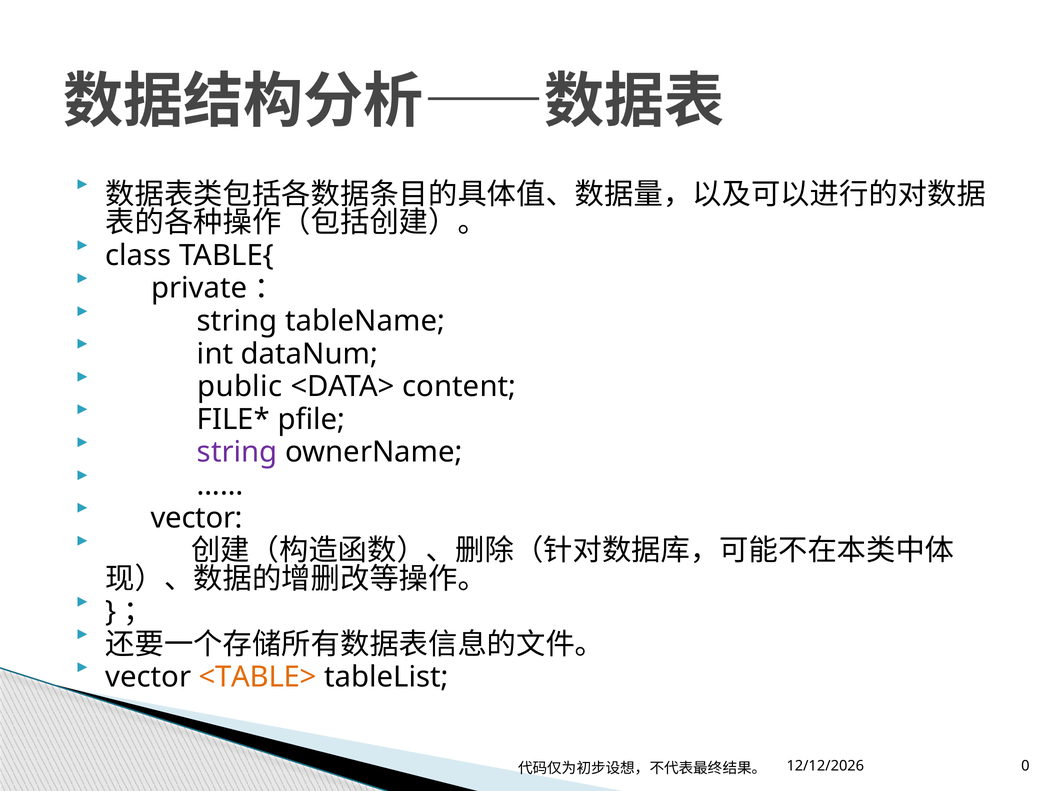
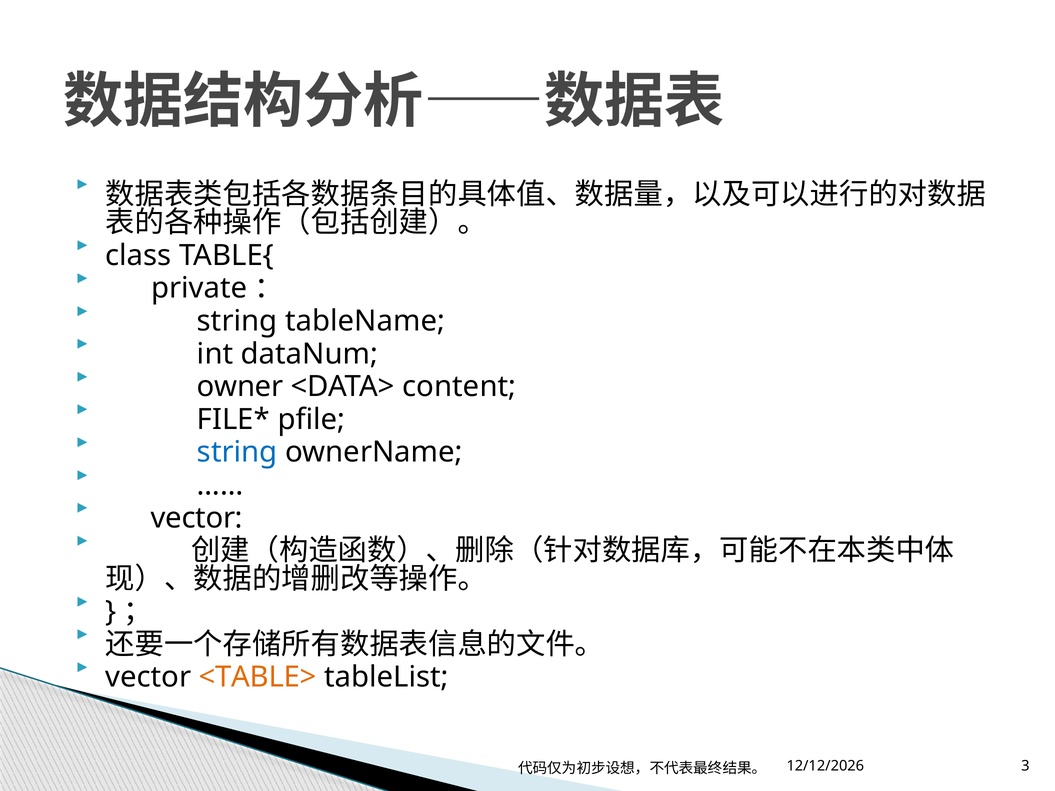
public: public -> owner (240, 387)
string colour: purple -> blue (237, 452)
0: 0 -> 3 (1025, 766)
